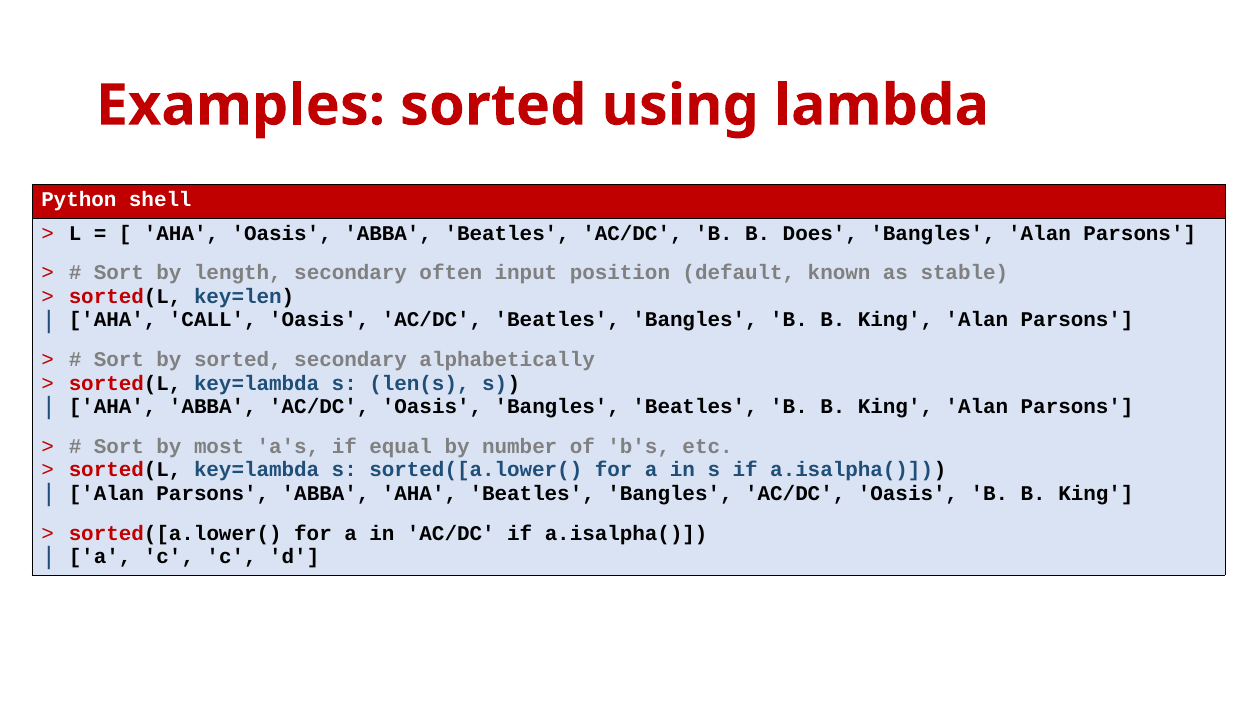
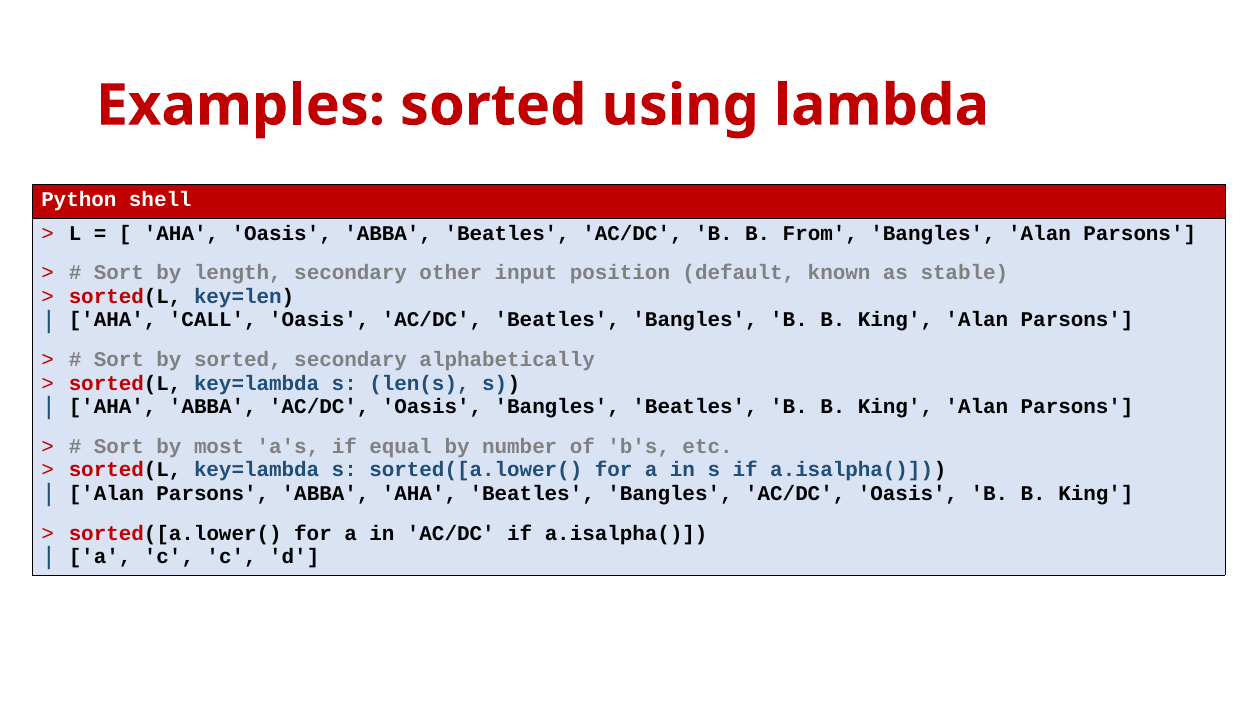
Does: Does -> From (820, 233)
often: often -> other (451, 273)
